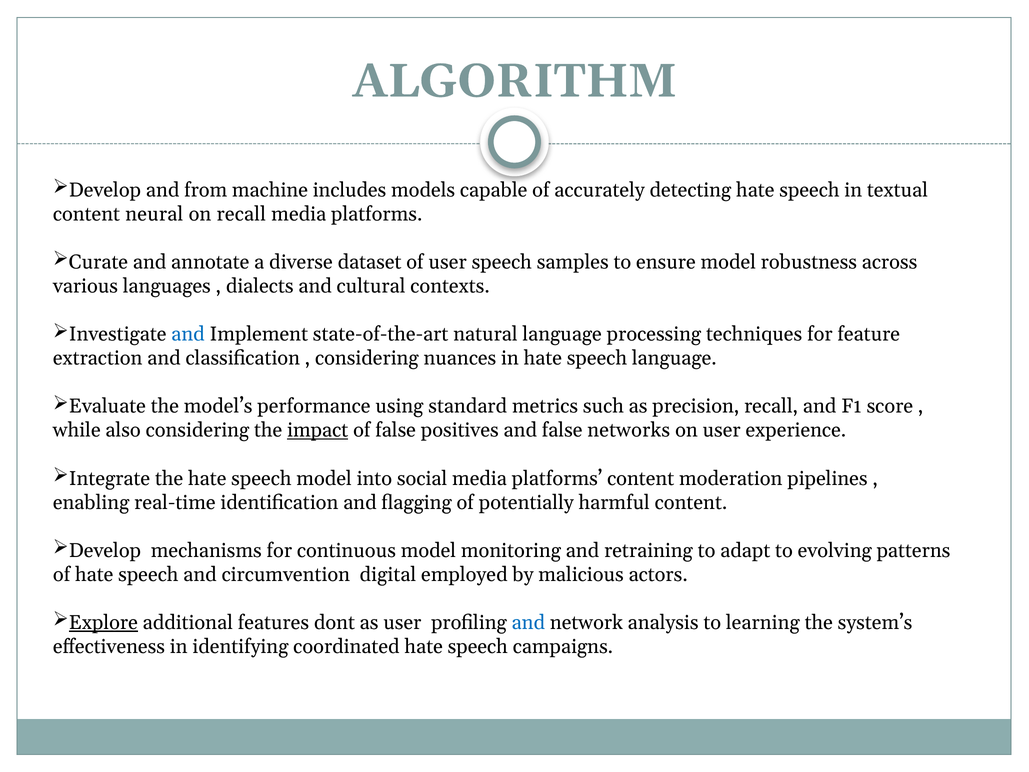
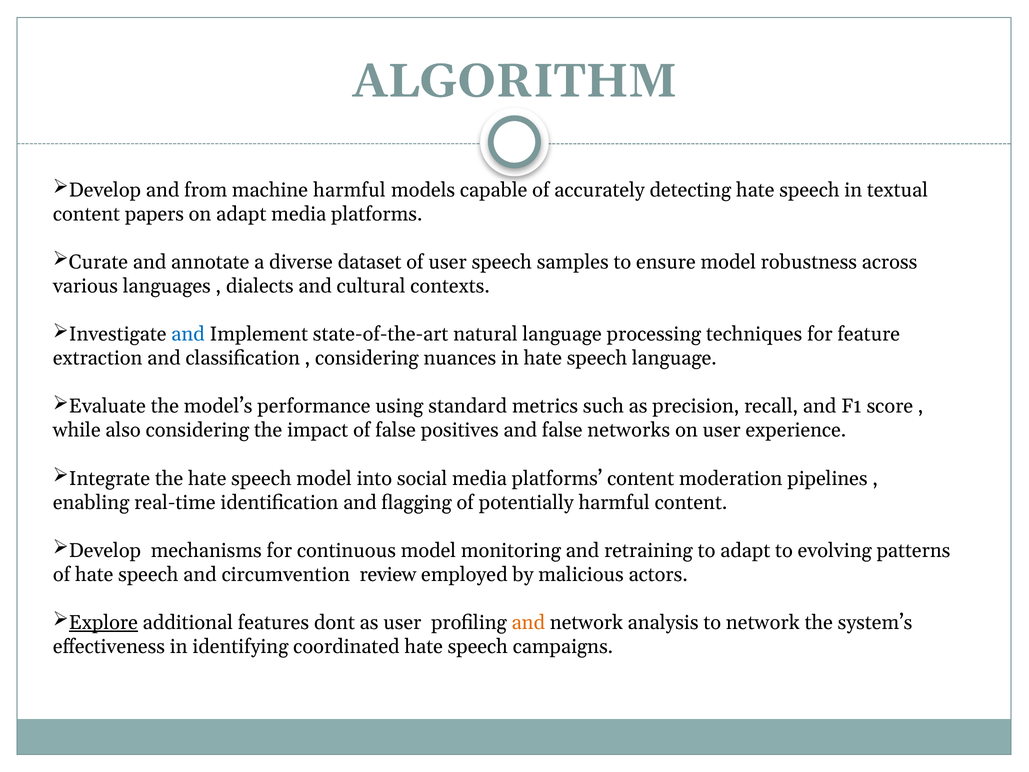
machine includes: includes -> harmful (349, 190)
neural: neural -> papers (154, 214)
on recall: recall -> adapt (241, 214)
impact underline: present -> none (318, 430)
digital: digital -> review (388, 574)
and colour: blue -> orange (528, 622)
to learning: learning -> network (763, 622)
